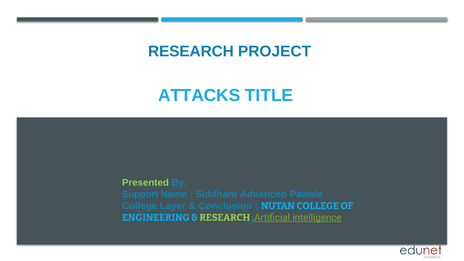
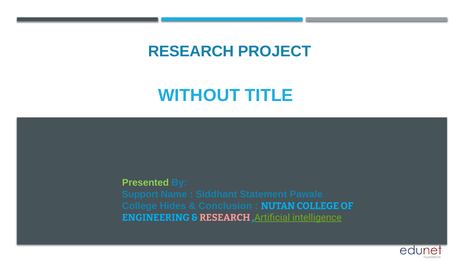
ATTACKS: ATTACKS -> WITHOUT (199, 96)
Advanced: Advanced -> Statement (263, 194)
Layer: Layer -> Hides (173, 206)
RESEARCH colour: light green -> pink (225, 218)
